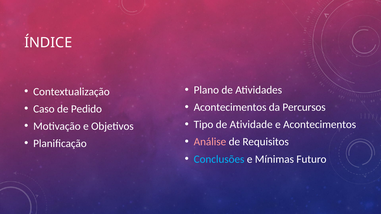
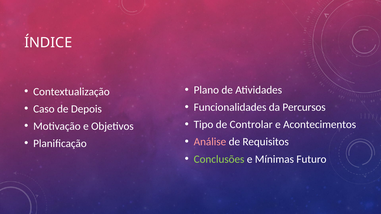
Acontecimentos: Acontecimentos -> Funcionalidades (230, 107)
Pedido: Pedido -> Depois (86, 109)
Atividade: Atividade -> Controlar (251, 125)
Conclusões colour: light blue -> light green (219, 159)
